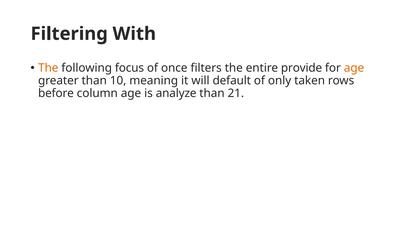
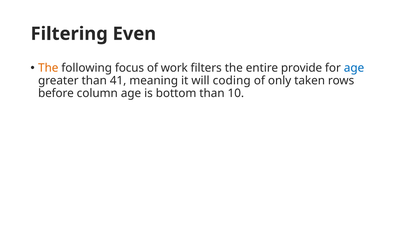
With: With -> Even (134, 34)
once: once -> work (174, 68)
age colour: orange -> blue (354, 68)
10: 10 -> 41 (118, 80)
default: default -> coding (232, 80)
analyze: analyze -> bottom (176, 93)
21: 21 -> 10 (236, 93)
